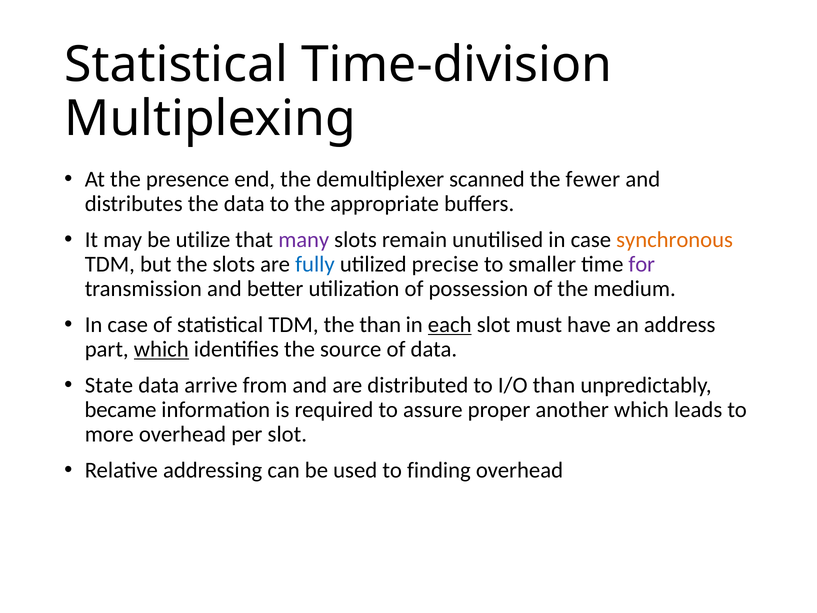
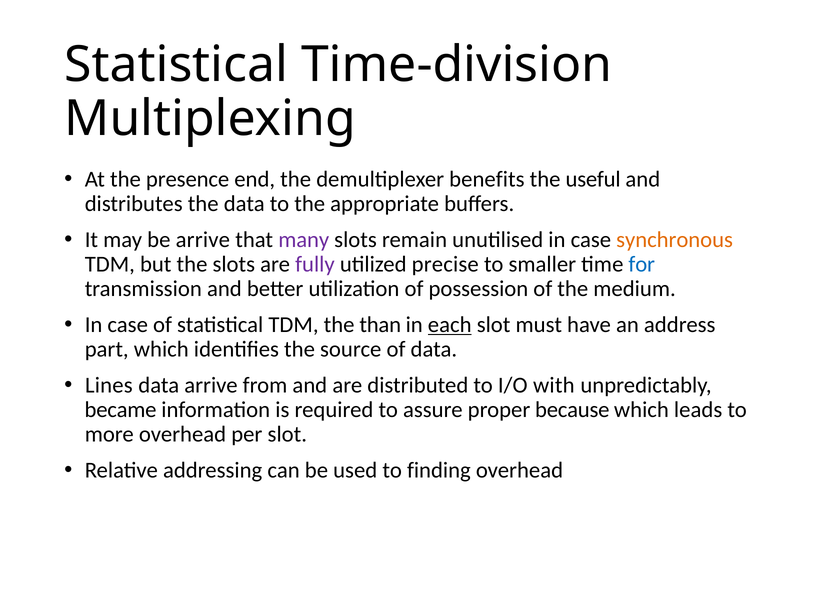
scanned: scanned -> benefits (487, 179)
fewer: fewer -> useful (593, 179)
be utilize: utilize -> arrive (203, 240)
fully colour: blue -> purple (315, 264)
for colour: purple -> blue (642, 264)
which underline: present -> none (161, 349)
State: State -> Lines (109, 385)
I/O than: than -> with (554, 385)
another: another -> because (572, 409)
